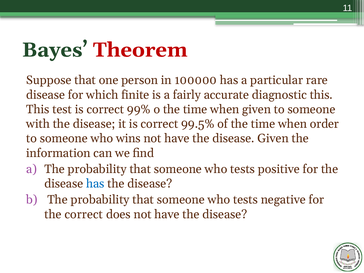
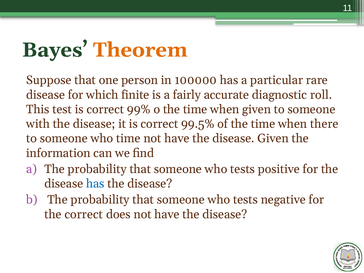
Theorem colour: red -> orange (140, 50)
diagnostic this: this -> roll (321, 95)
order: order -> there (324, 124)
who wins: wins -> time (128, 138)
